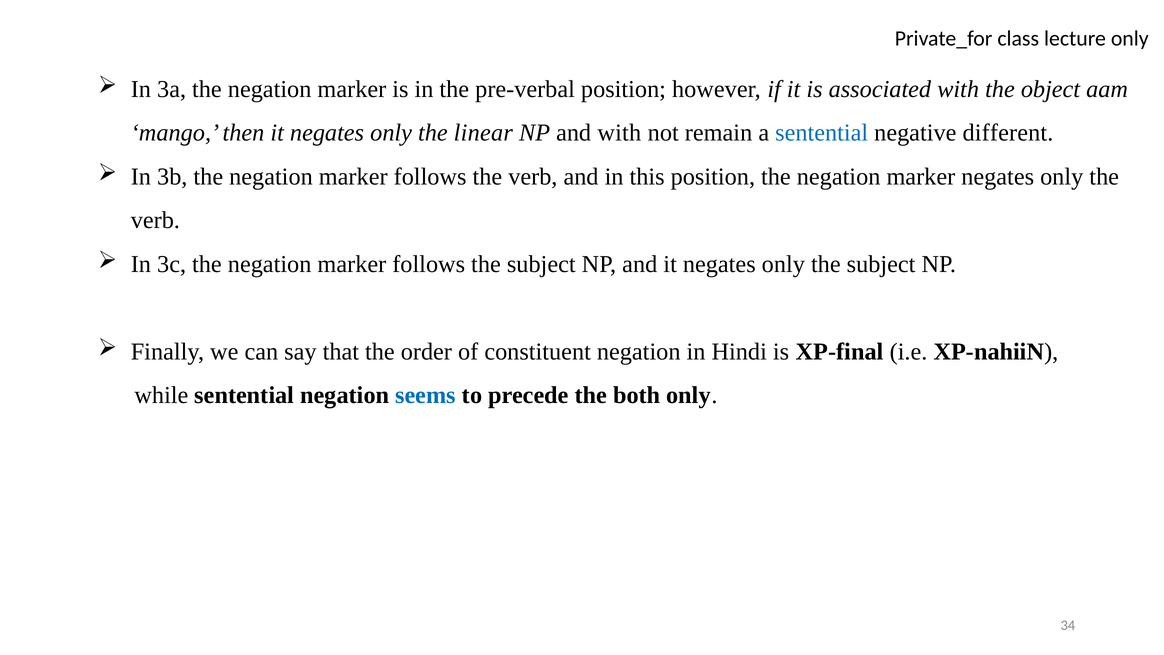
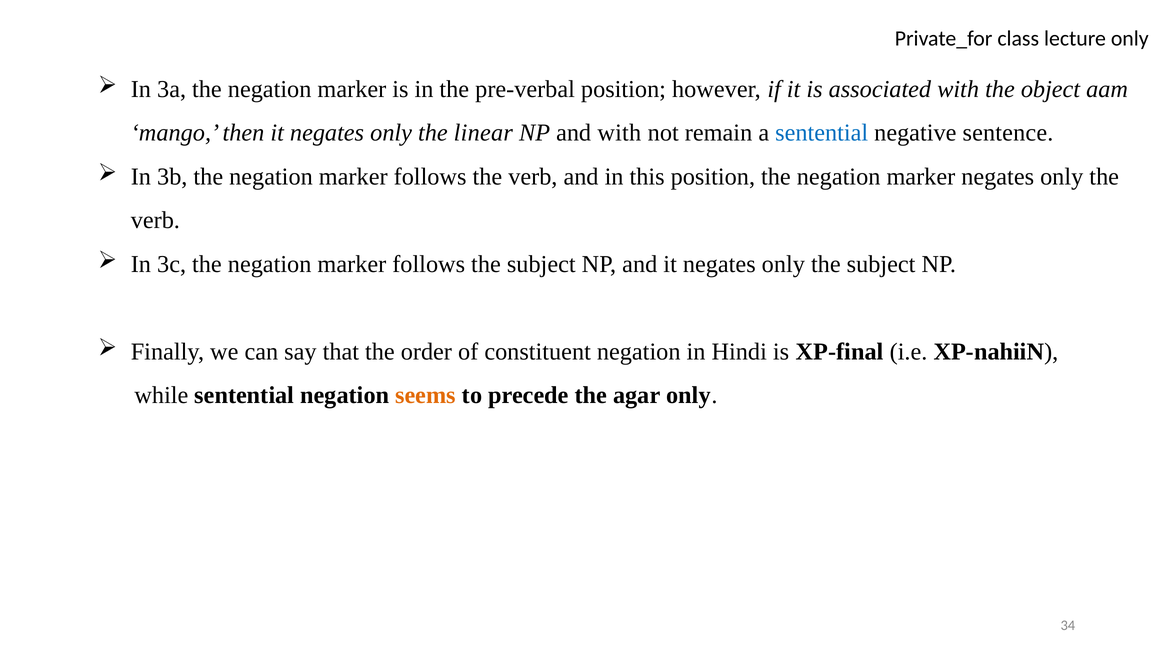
different: different -> sentence (1008, 133)
seems colour: blue -> orange (426, 395)
both: both -> agar (637, 395)
